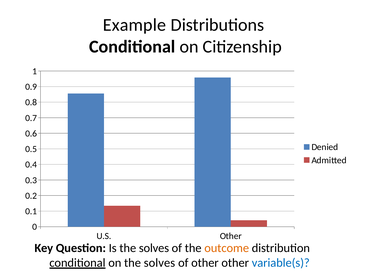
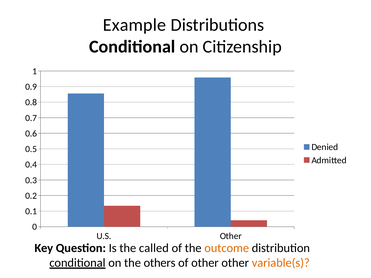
Is the solves: solves -> called (154, 248)
on the solves: solves -> others (160, 263)
variable(s colour: blue -> orange (281, 263)
